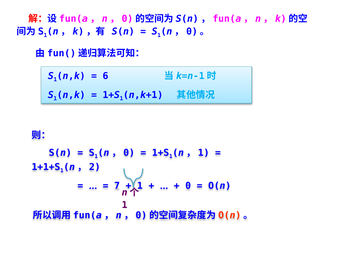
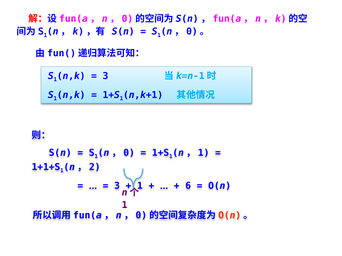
6: 6 -> 3 (105, 76)
7: 7 -> 3 (117, 186)
0: 0 -> 6 (188, 186)
